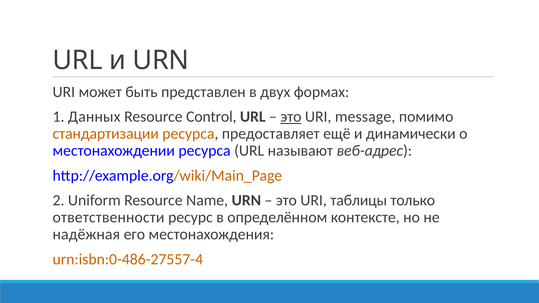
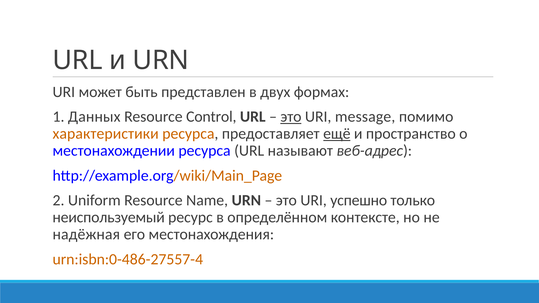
стандартизации: стандартизации -> характеристики (106, 134)
ещё underline: none -> present (337, 134)
динамически: динамически -> пространство (411, 134)
таблицы: таблицы -> успешно (359, 201)
ответственности: ответственности -> неиспользуемый (109, 217)
